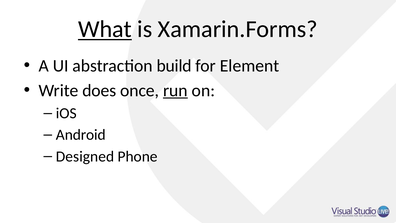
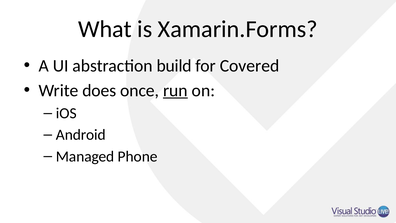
What underline: present -> none (105, 29)
Element: Element -> Covered (250, 66)
Designed: Designed -> Managed (85, 156)
